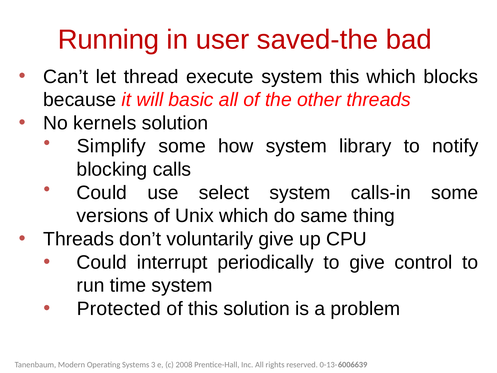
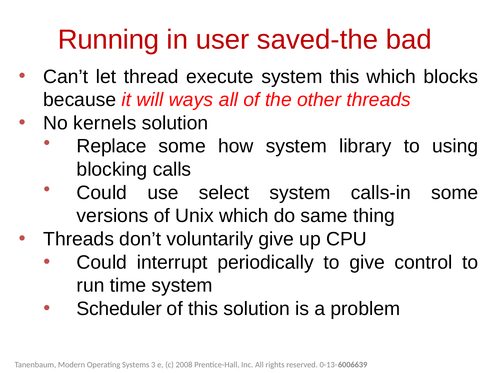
basic: basic -> ways (191, 100)
Simplify: Simplify -> Replace (112, 146)
notify: notify -> using (455, 146)
Protected: Protected -> Scheduler (119, 309)
